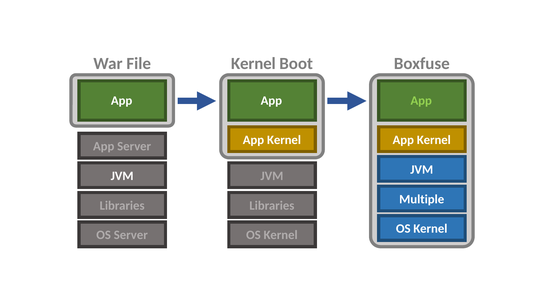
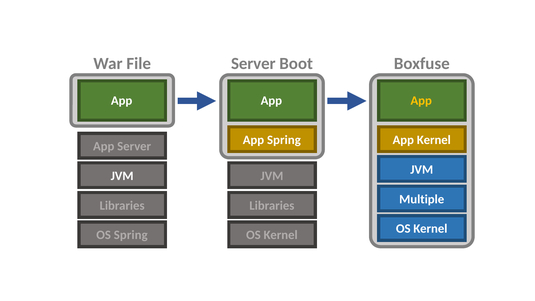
Kernel: Kernel -> Server (253, 64)
App colour: light green -> yellow (421, 100)
Kernel: Kernel -> Spring (284, 140)
OS Server: Server -> Spring (131, 235)
